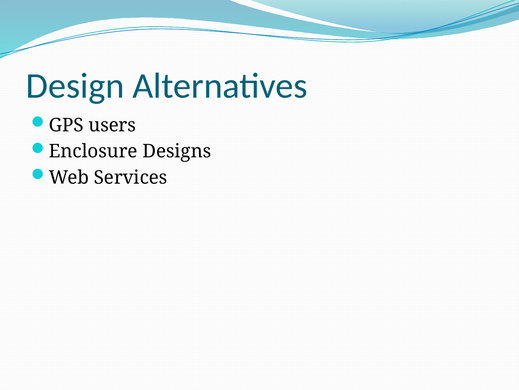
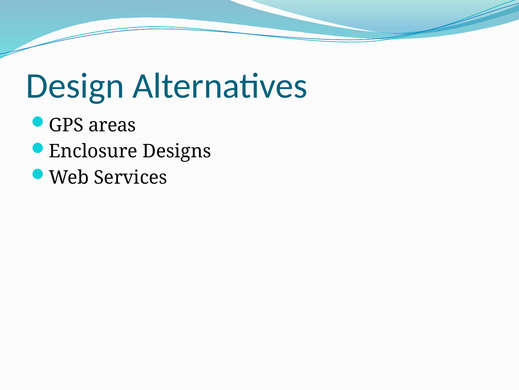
users: users -> areas (112, 125)
